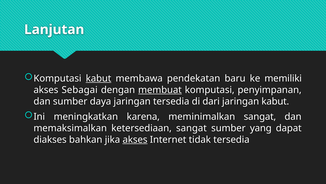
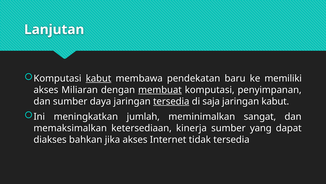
Sebagai: Sebagai -> Miliaran (80, 90)
tersedia underline: none -> present (171, 101)
dari: dari -> saja (211, 101)
karena: karena -> jumlah (143, 116)
ketersediaan sangat: sangat -> kinerja (191, 128)
akses underline: present -> none (135, 139)
